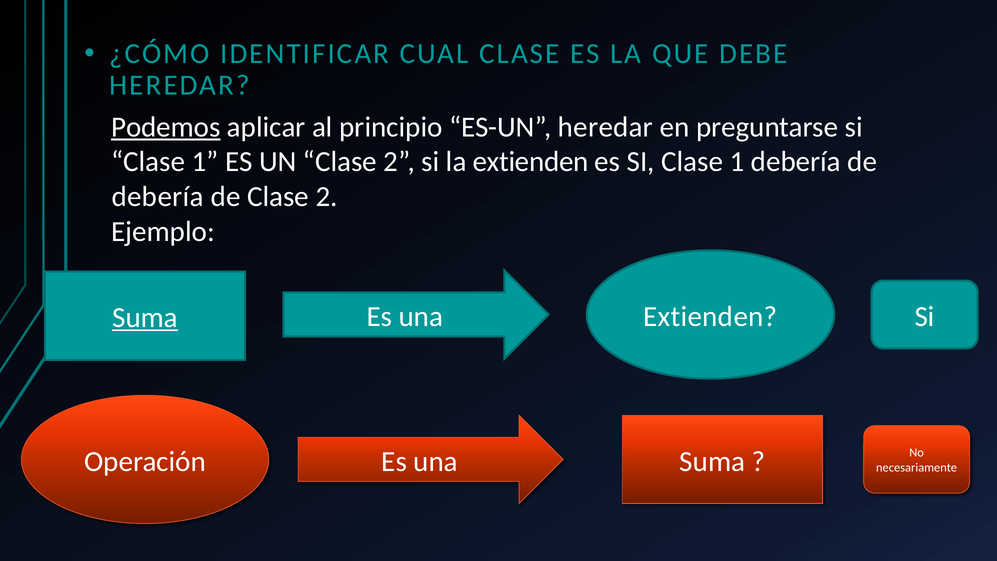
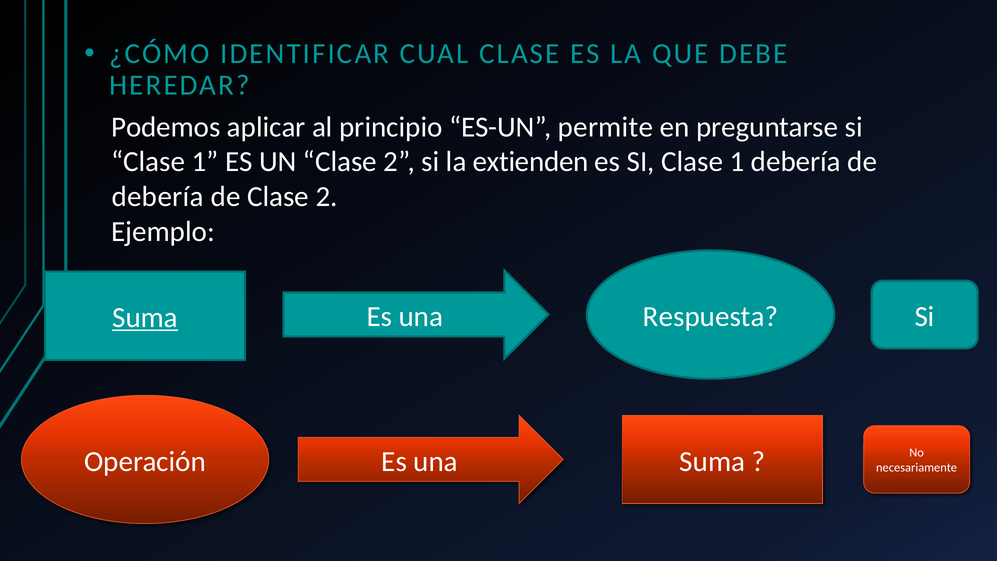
Podemos underline: present -> none (166, 127)
ES-UN heredar: heredar -> permite (605, 127)
una Extienden: Extienden -> Respuesta (710, 317)
